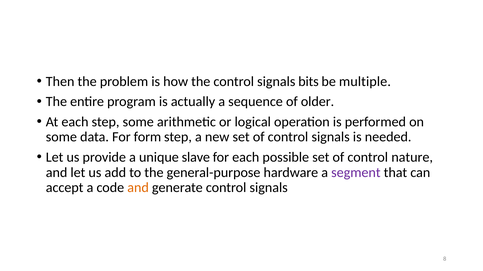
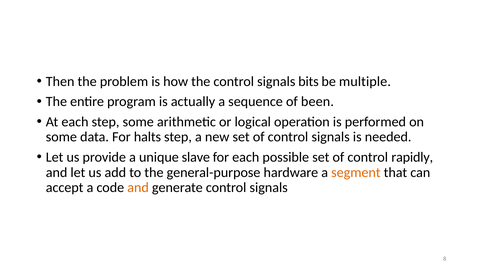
older: older -> been (317, 102)
form: form -> halts (147, 137)
nature: nature -> rapidly (412, 158)
segment colour: purple -> orange (356, 173)
